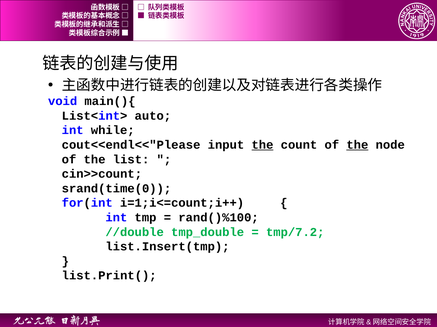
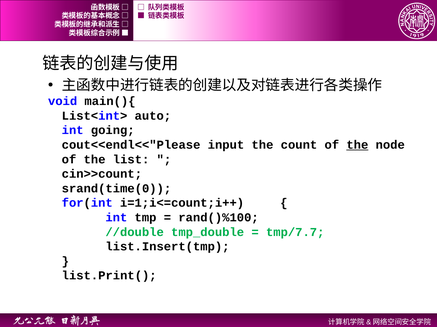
while: while -> going (113, 131)
the underline: present -> none (262, 145)
tmp/7.2: tmp/7.2 -> tmp/7.7 (295, 233)
